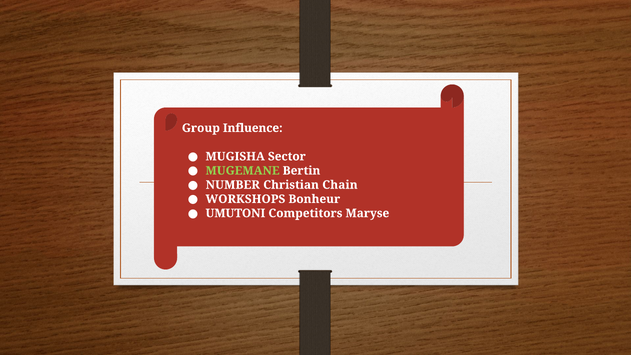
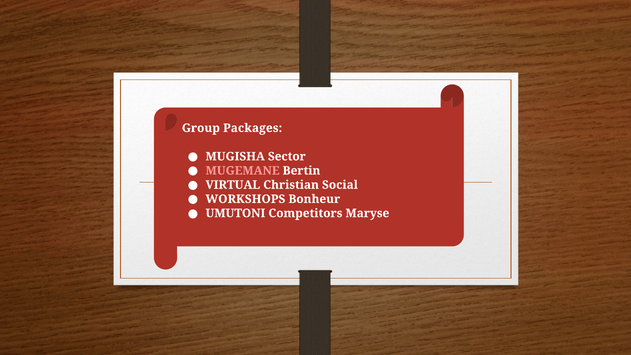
Influence: Influence -> Packages (253, 128)
MUGEMANE colour: light green -> pink (243, 171)
NUMBER: NUMBER -> VIRTUAL (233, 185)
Chain: Chain -> Social (340, 185)
